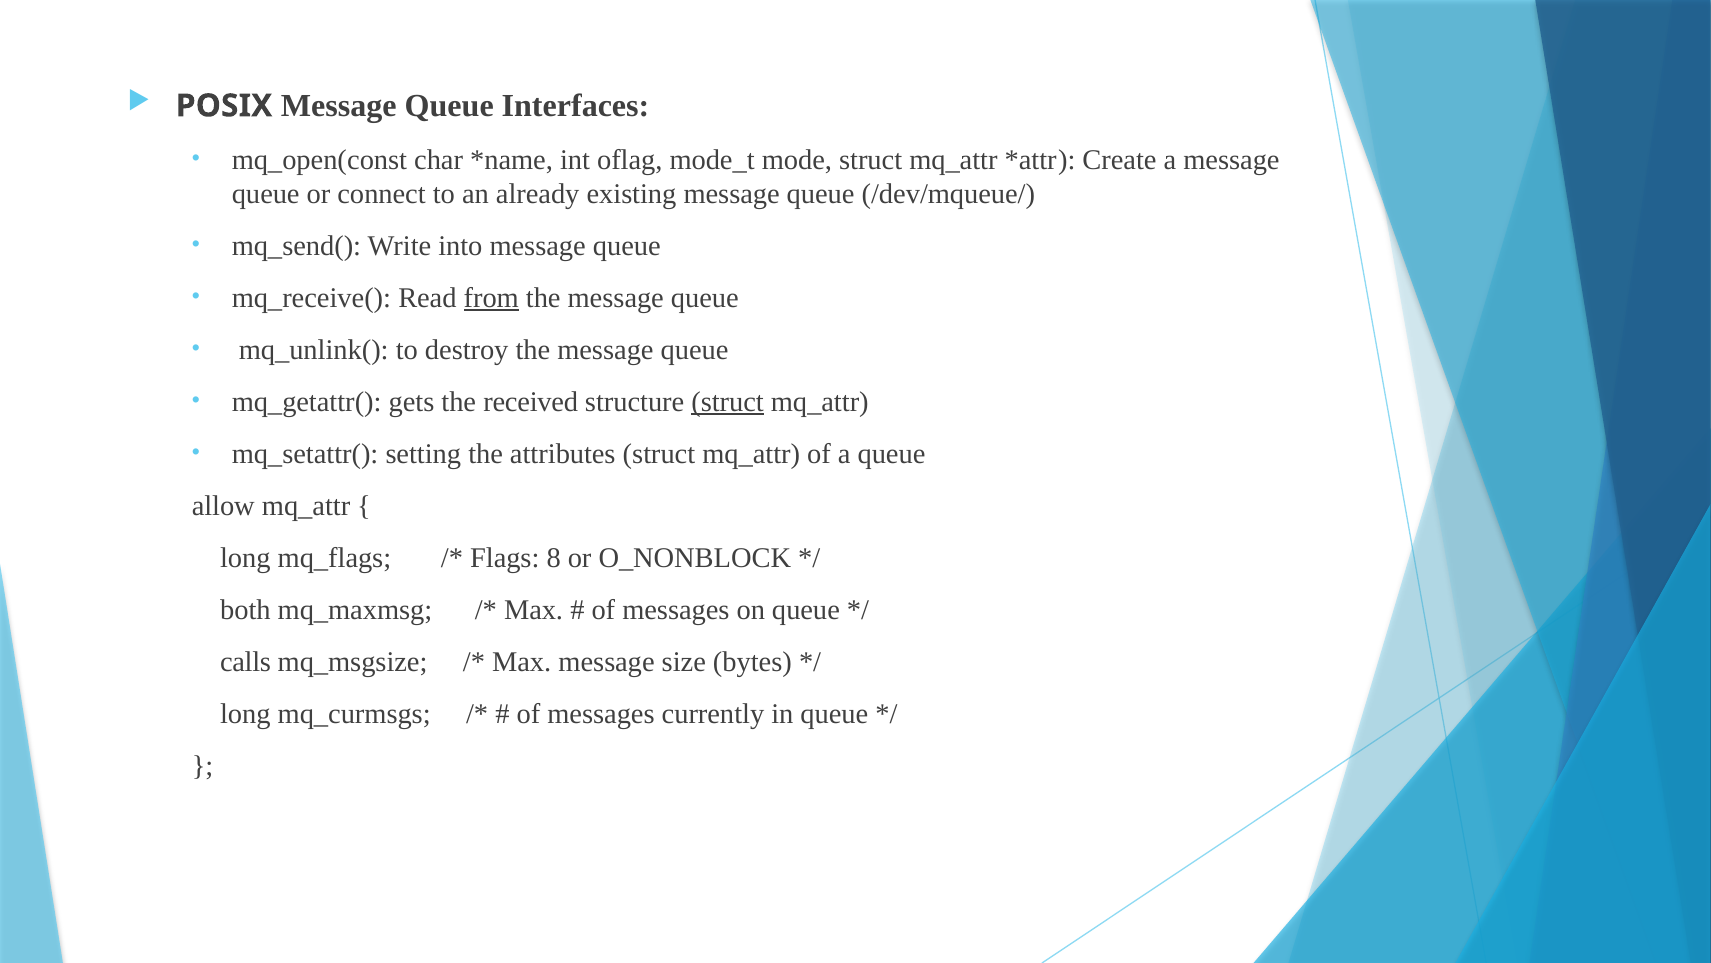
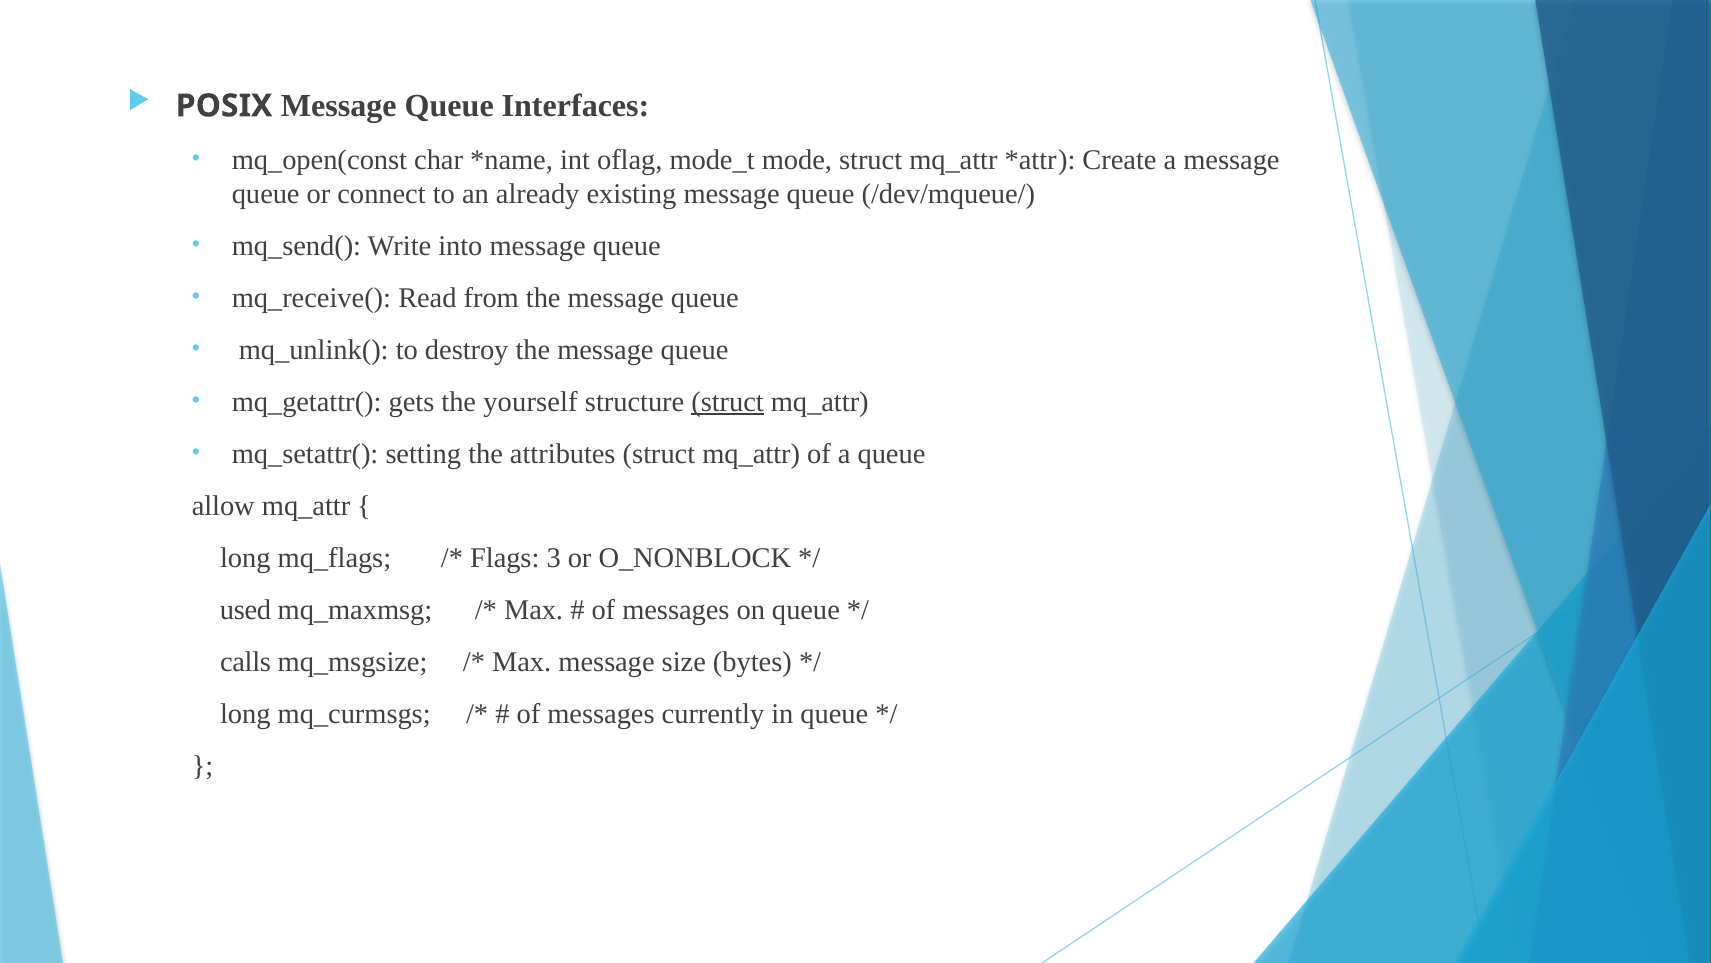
from underline: present -> none (491, 298)
received: received -> yourself (531, 402)
8: 8 -> 3 (554, 558)
both: both -> used (246, 610)
